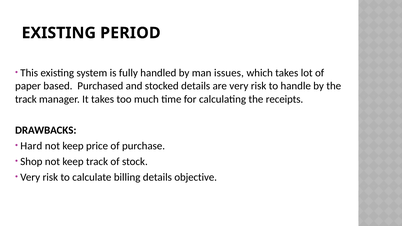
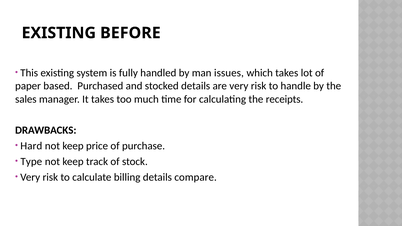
PERIOD: PERIOD -> BEFORE (130, 33)
track: track -> sales (26, 99)
Shop: Shop -> Type (31, 162)
objective: objective -> compare (196, 177)
